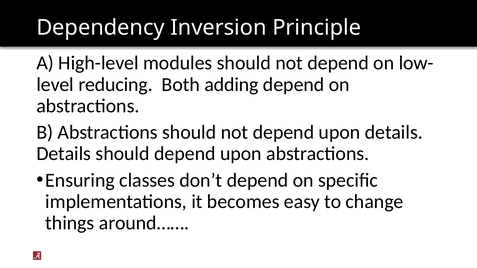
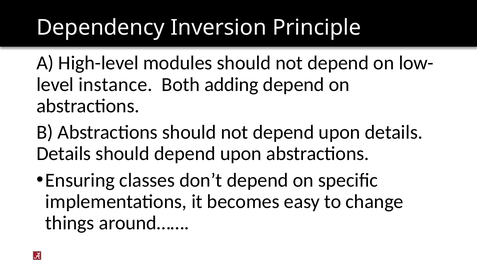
reducing: reducing -> instance (115, 85)
